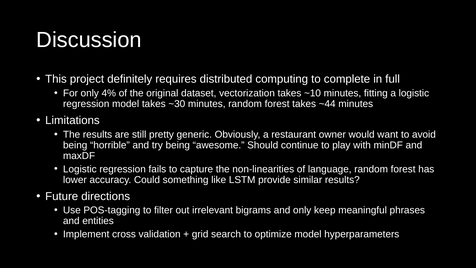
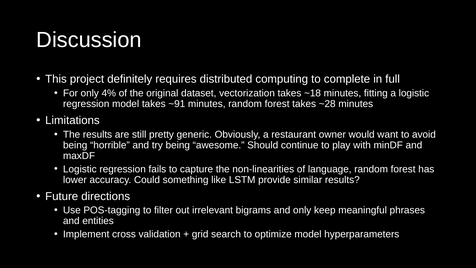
~10: ~10 -> ~18 (313, 93)
~30: ~30 -> ~91 (177, 104)
~44: ~44 -> ~28 (327, 104)
